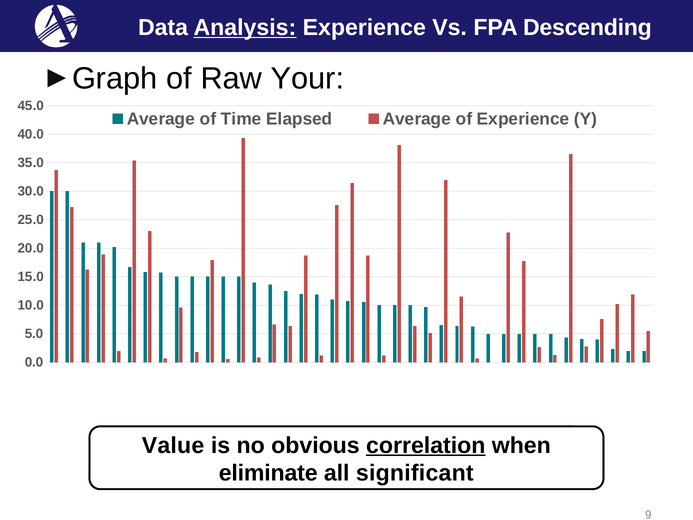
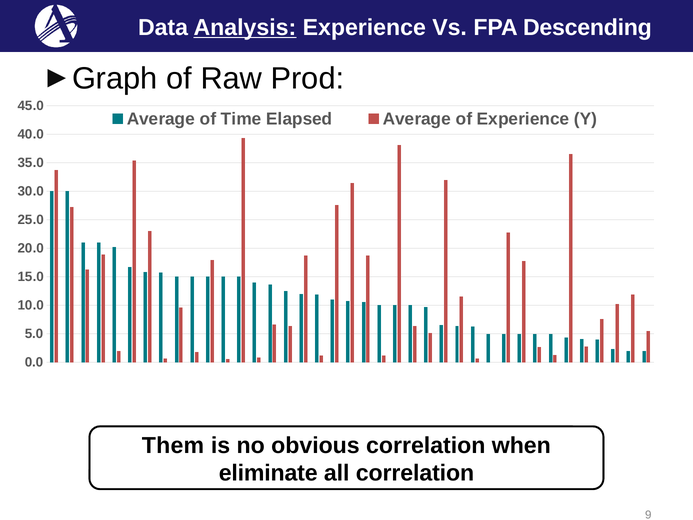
Your: Your -> Prod (307, 79)
Value: Value -> Them (173, 445)
correlation underline: present -> none (426, 445)
all significant: significant -> correlation (415, 473)
